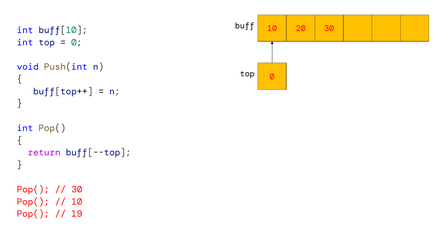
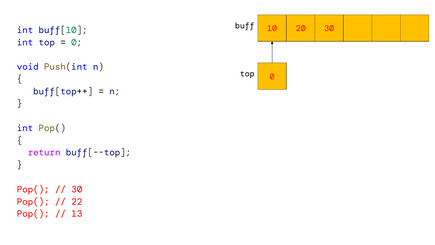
10: 10 -> 22 (77, 201)
19: 19 -> 13 (77, 214)
